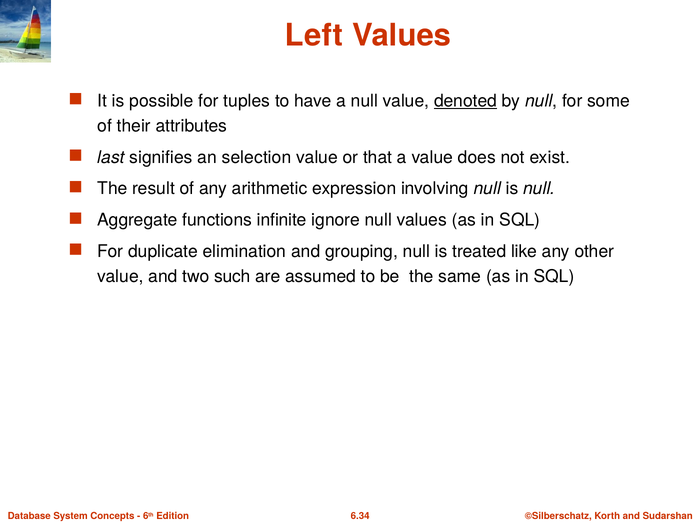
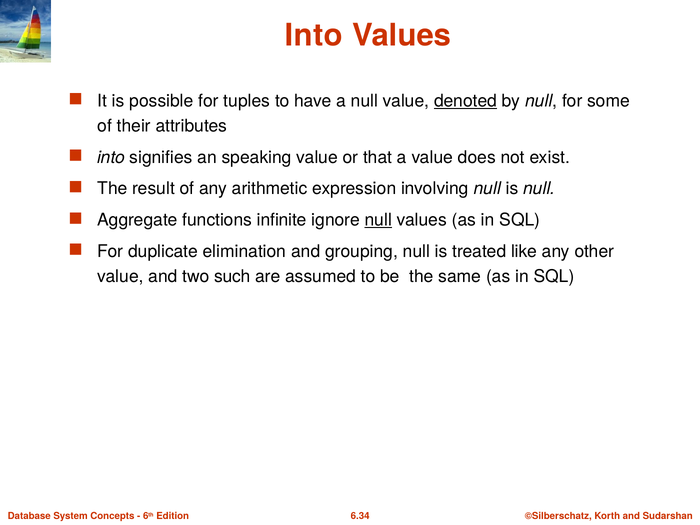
Left: Left -> Into (314, 36)
last: last -> into (111, 157)
selection: selection -> speaking (257, 157)
null underline: none -> present (378, 220)
